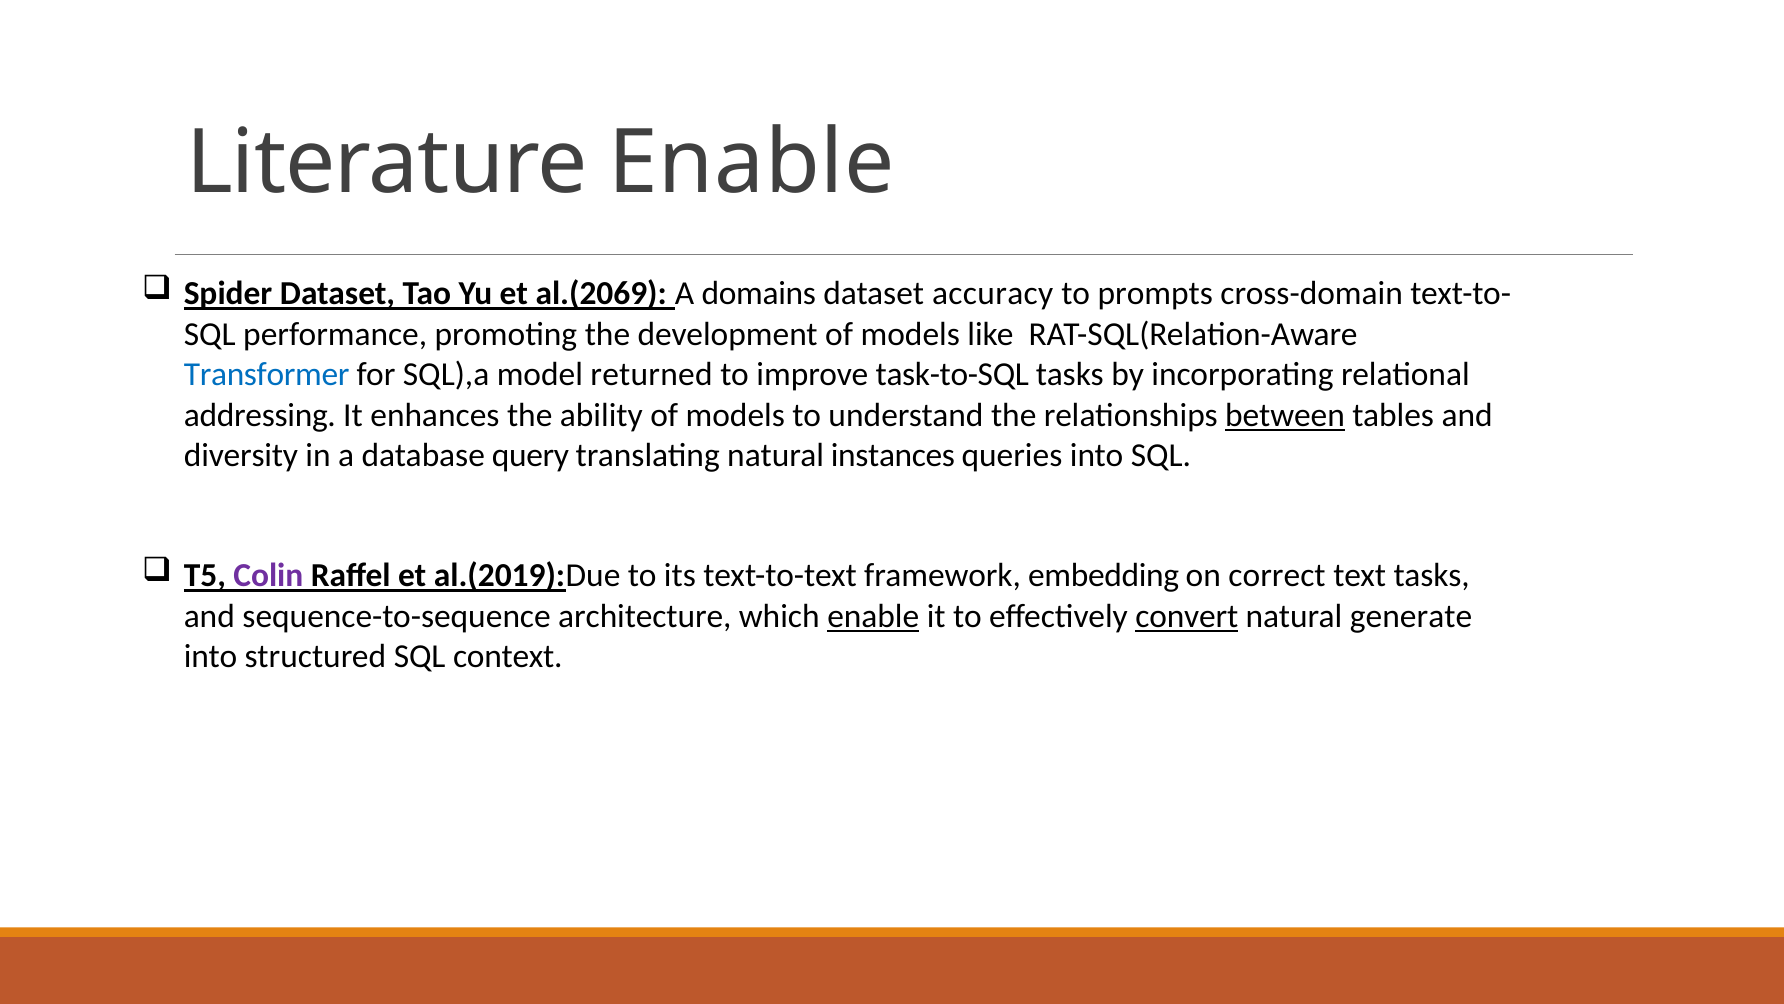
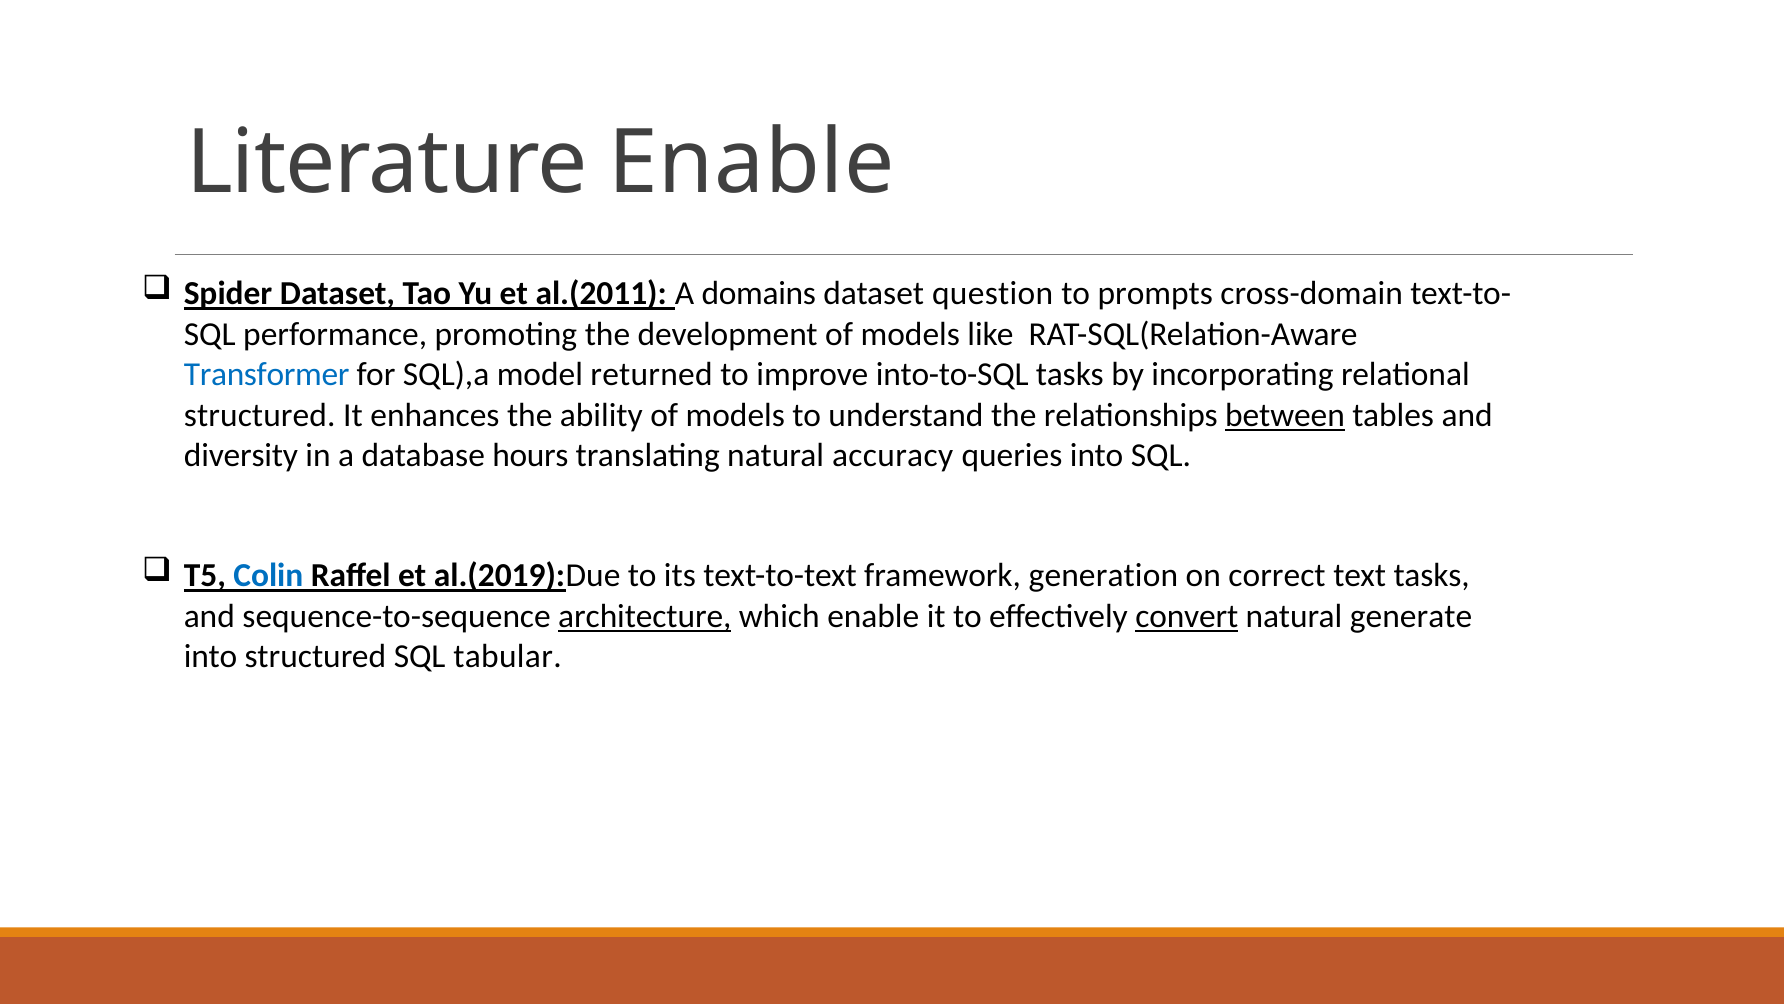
al.(2069: al.(2069 -> al.(2011 (601, 294)
accuracy: accuracy -> question (993, 294)
task-to-SQL: task-to-SQL -> into-to-SQL (952, 375)
addressing: addressing -> structured (260, 415)
query: query -> hours (530, 455)
instances: instances -> accuracy (893, 455)
Colin colour: purple -> blue (268, 575)
embedding: embedding -> generation (1103, 575)
architecture underline: none -> present (645, 616)
enable underline: present -> none (873, 616)
context: context -> tabular (508, 656)
